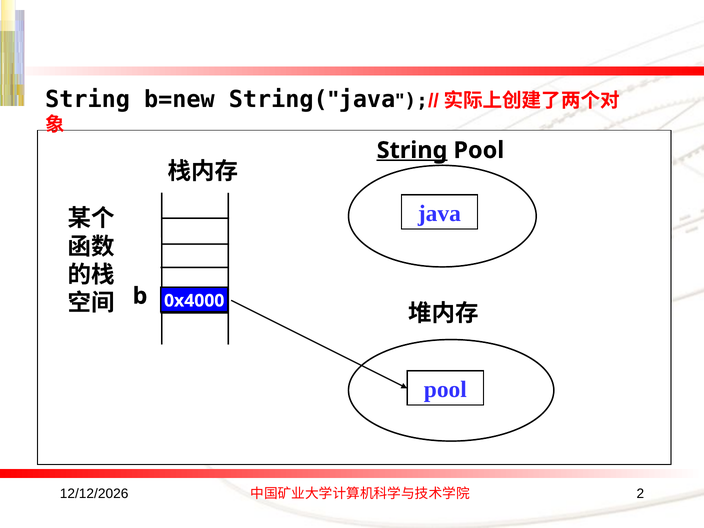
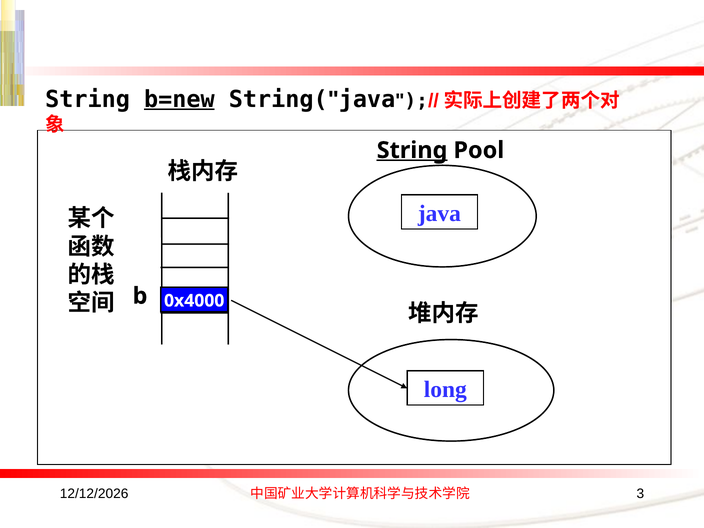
b=new underline: none -> present (179, 99)
pool: pool -> long (445, 390)
2: 2 -> 3 (640, 494)
